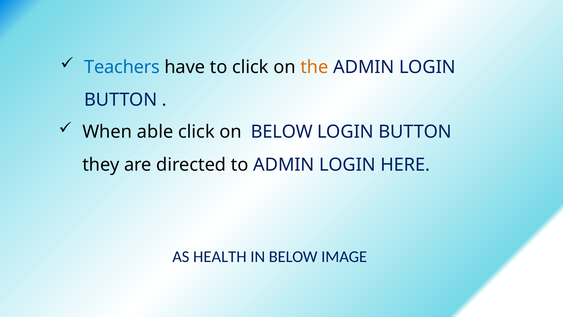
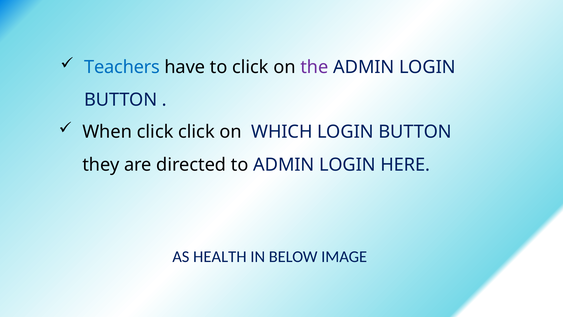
the colour: orange -> purple (314, 67)
When able: able -> click (155, 132)
on BELOW: BELOW -> WHICH (282, 132)
